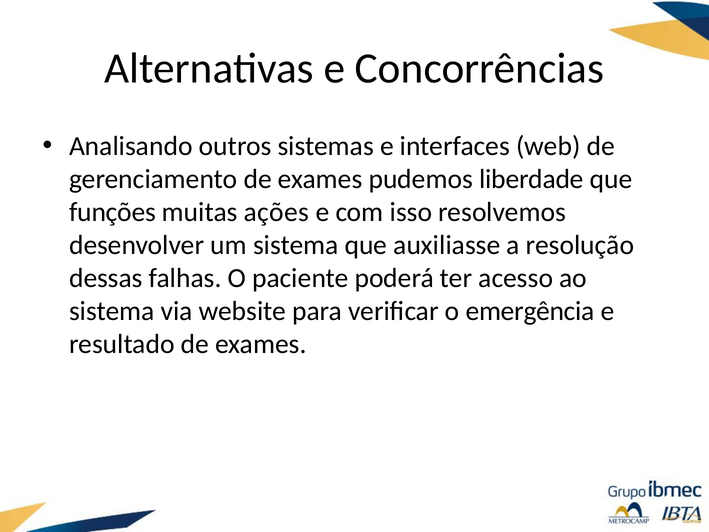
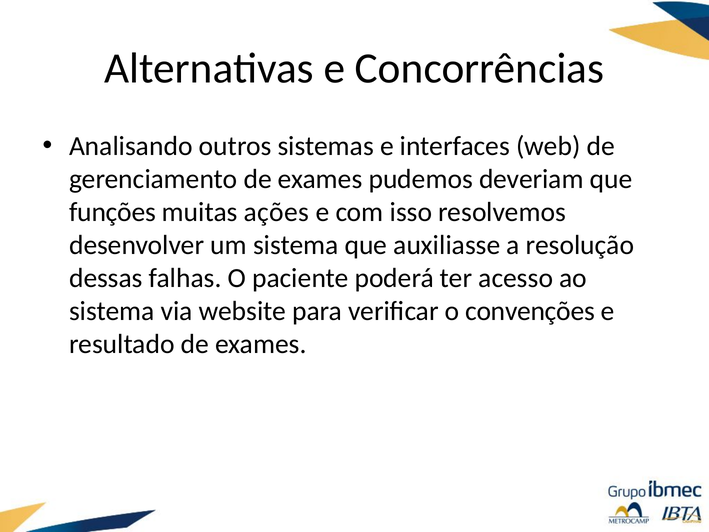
liberdade: liberdade -> deveriam (531, 179)
emergência: emergência -> convenções (530, 311)
